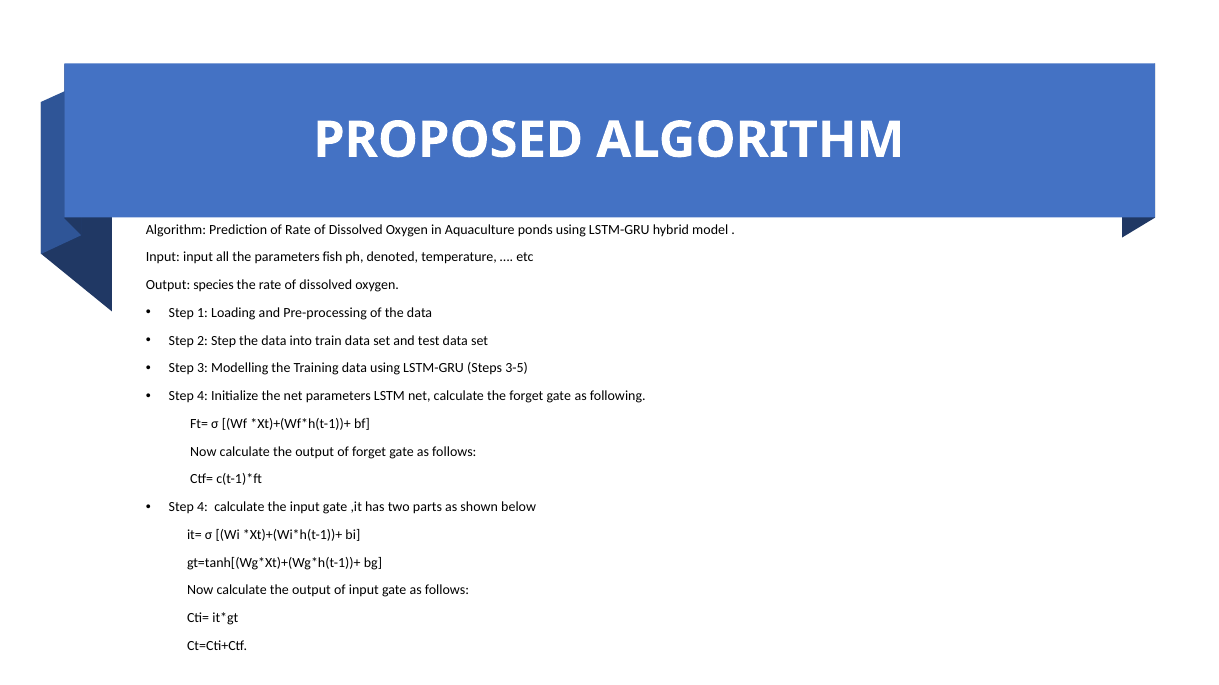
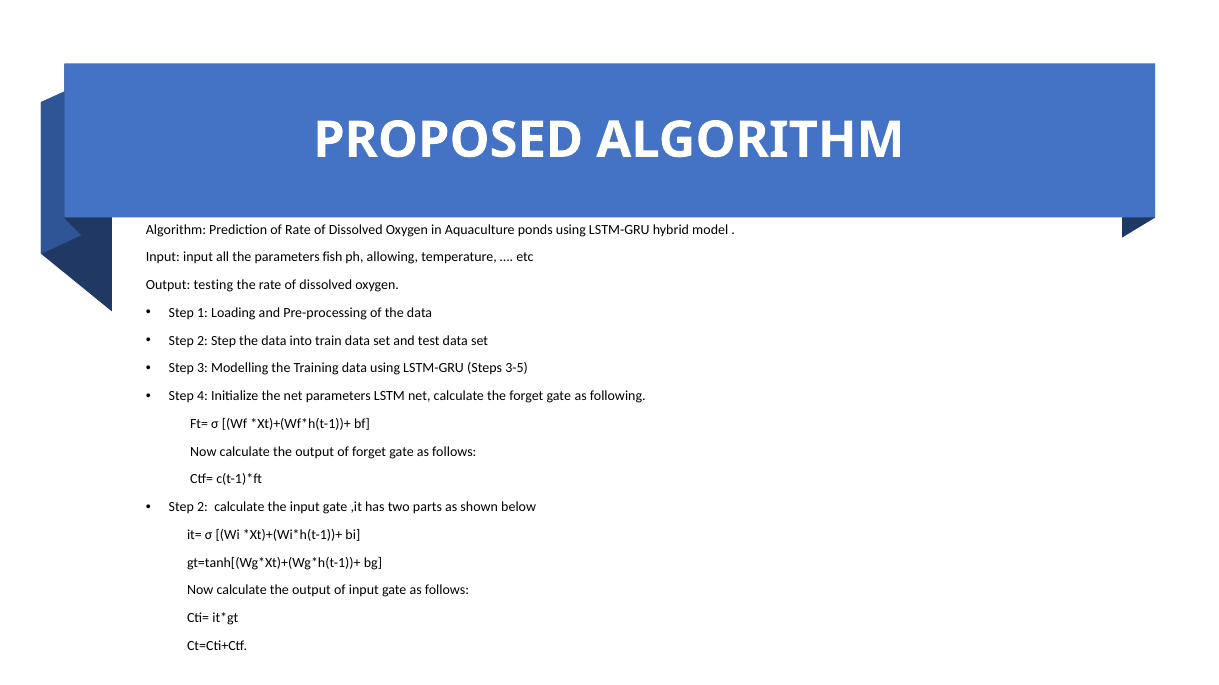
denoted: denoted -> allowing (392, 257)
species: species -> testing (213, 285)
4: 4 -> 2 (203, 508)
